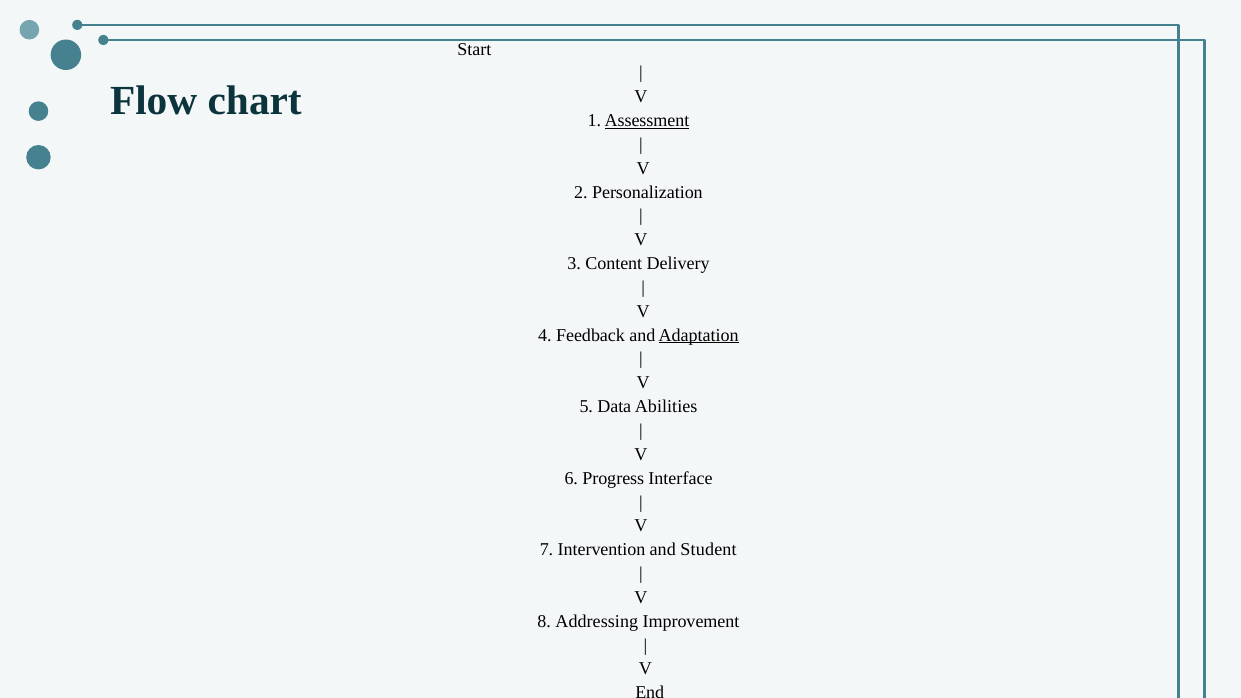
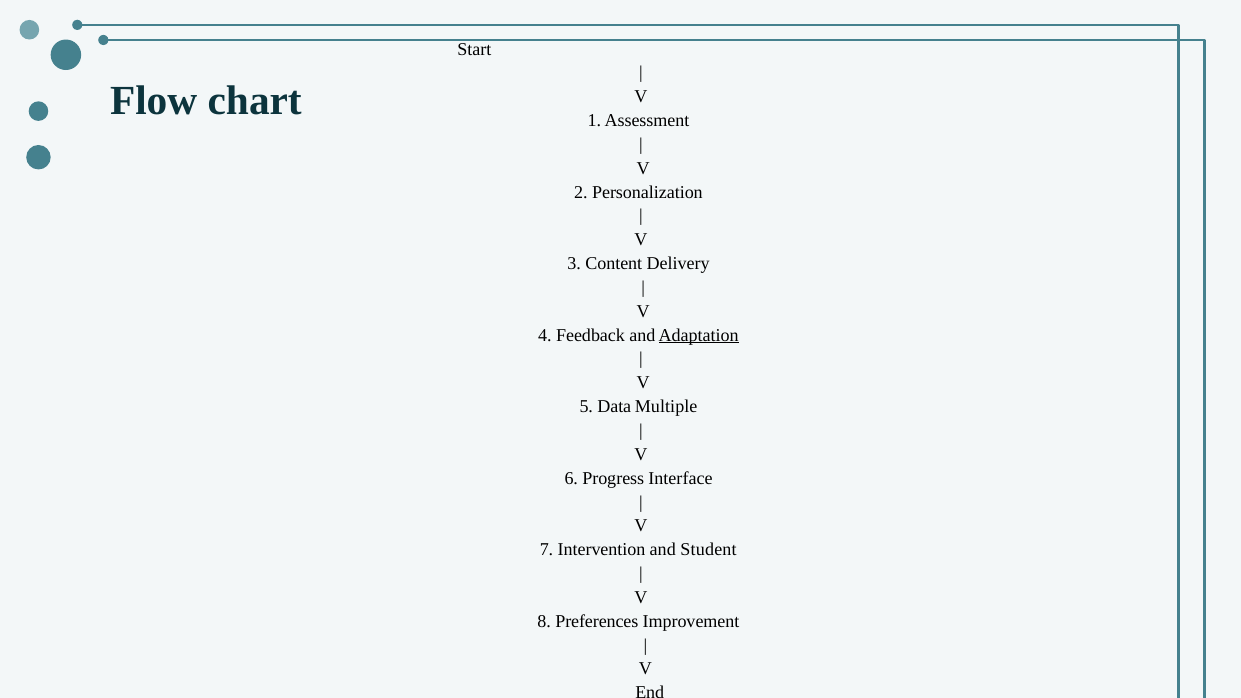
Assessment underline: present -> none (647, 121)
Abilities: Abilities -> Multiple (666, 407)
Addressing: Addressing -> Preferences (597, 621)
